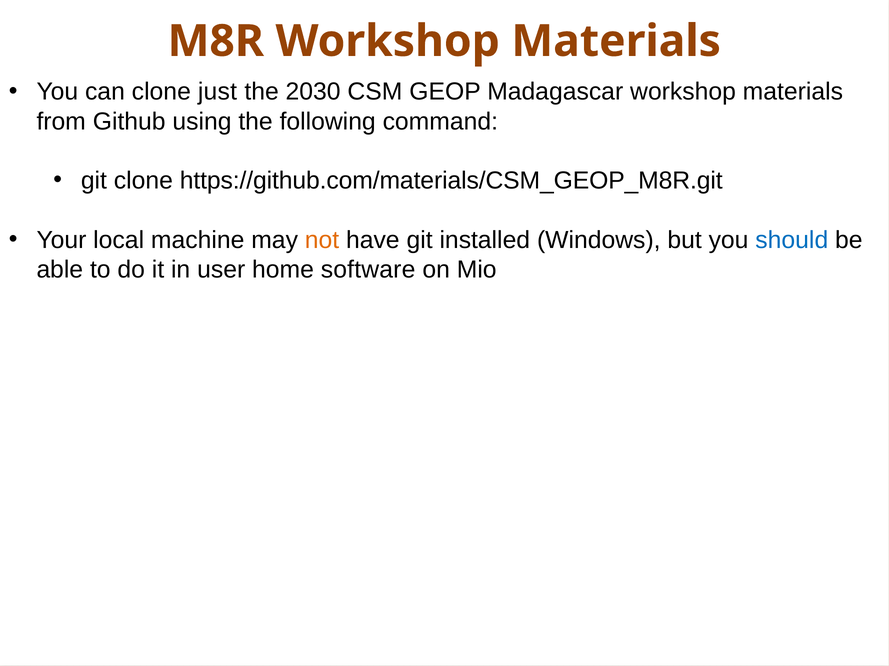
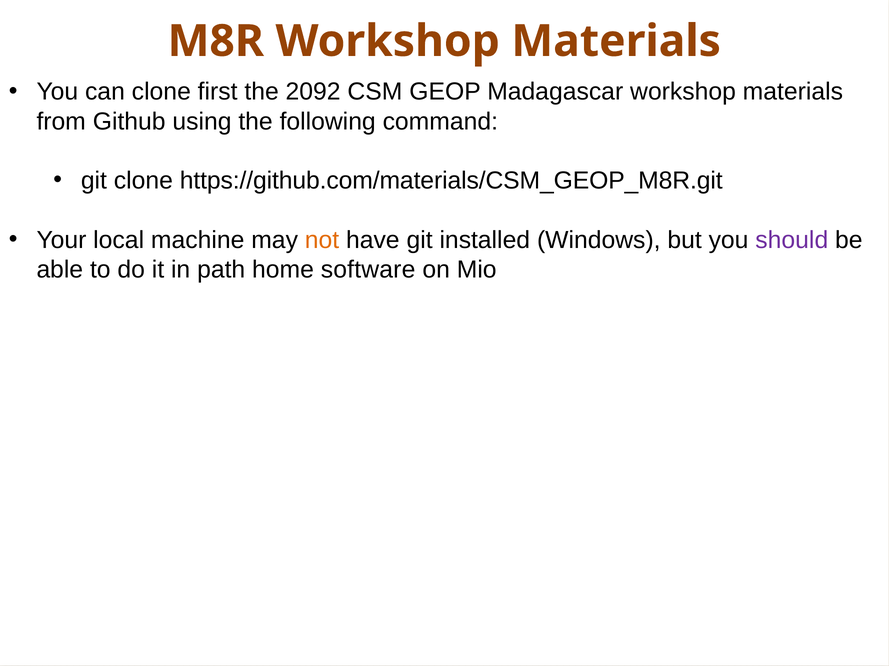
just: just -> first (218, 92)
2030: 2030 -> 2092 (313, 92)
should colour: blue -> purple (792, 240)
user: user -> path (221, 270)
